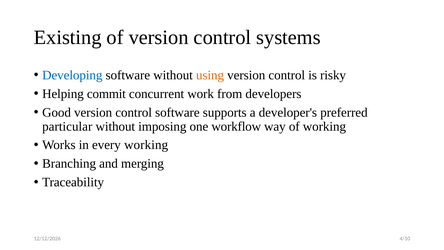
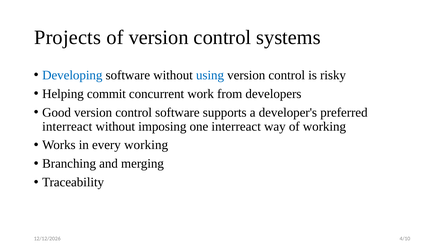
Existing: Existing -> Projects (68, 37)
using colour: orange -> blue (210, 75)
particular: particular -> interreact (67, 126)
one workflow: workflow -> interreact (236, 126)
